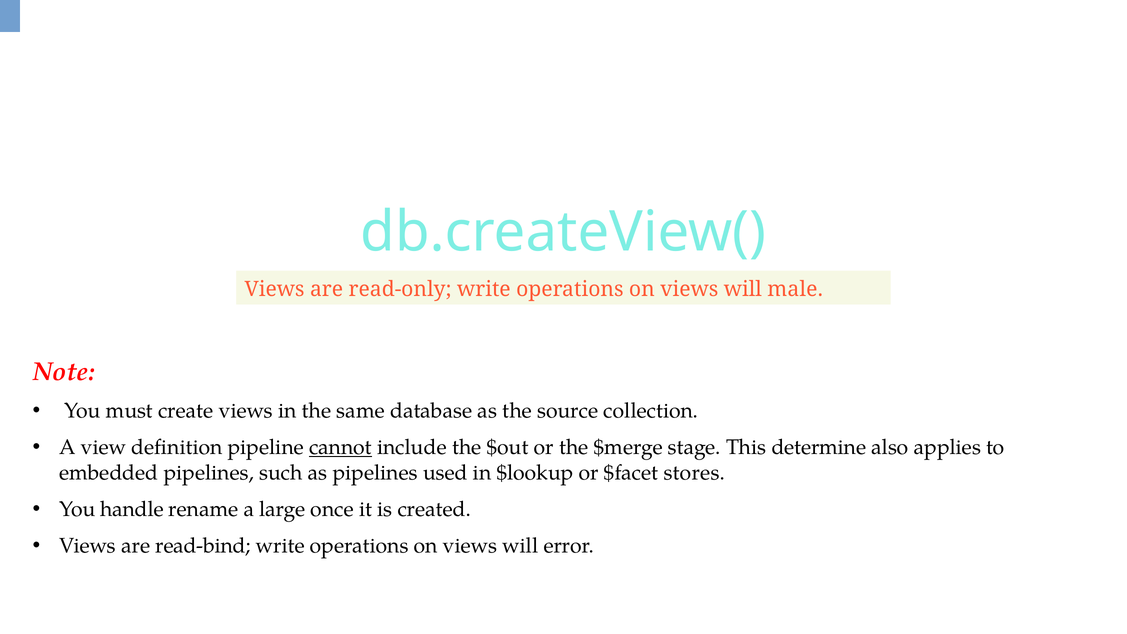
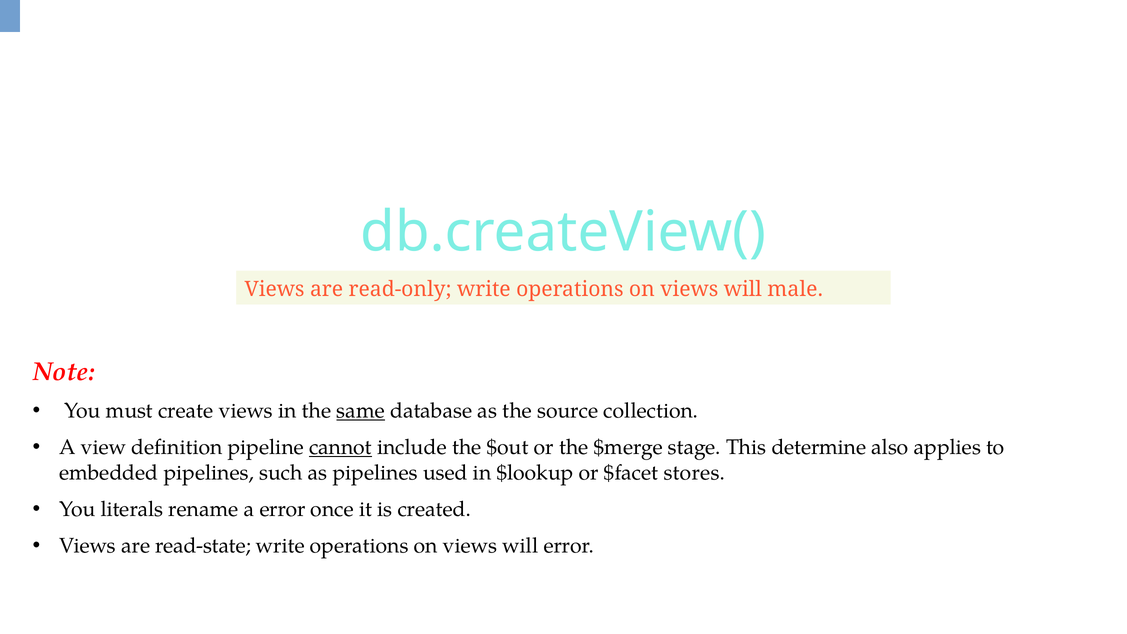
same underline: none -> present (361, 411)
handle: handle -> literals (132, 509)
a large: large -> error (282, 509)
read-bind: read-bind -> read-state (203, 546)
